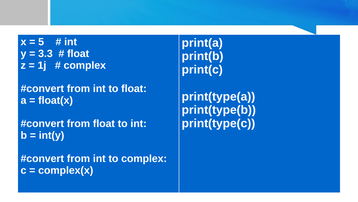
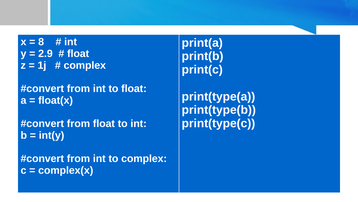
5: 5 -> 8 (41, 42)
3.3: 3.3 -> 2.9 (45, 53)
